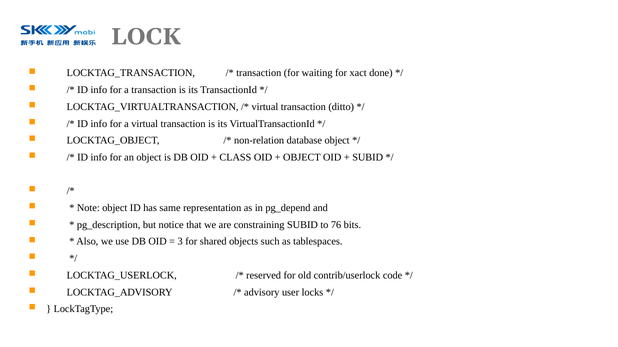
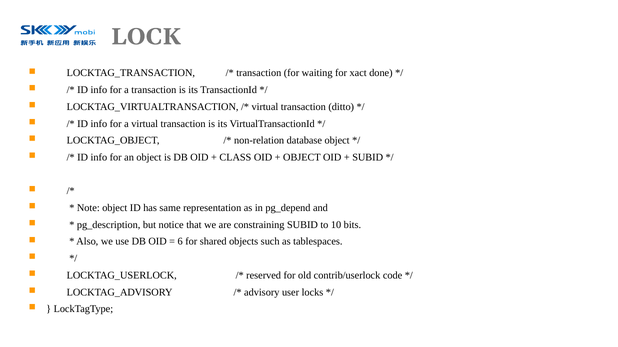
76: 76 -> 10 (336, 225)
3: 3 -> 6 (180, 242)
